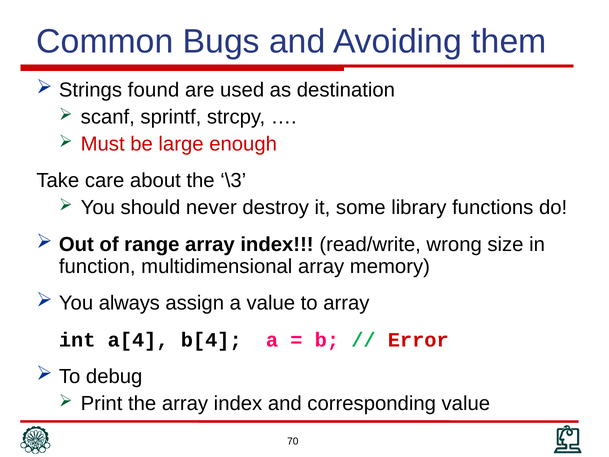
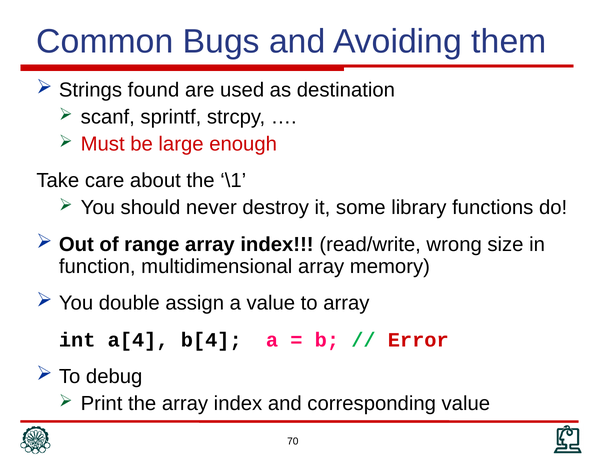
\3: \3 -> \1 (233, 181)
always: always -> double (129, 303)
